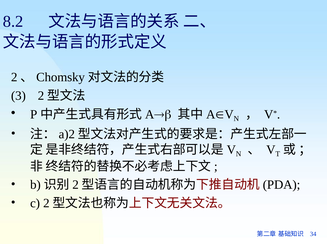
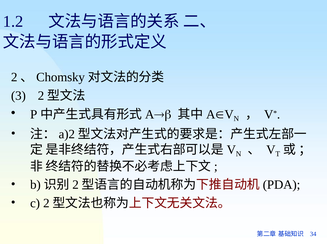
8.2: 8.2 -> 1.2 (13, 21)
